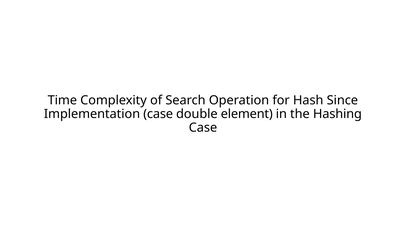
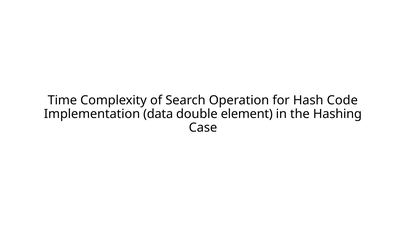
Since: Since -> Code (342, 100)
Implementation case: case -> data (158, 114)
